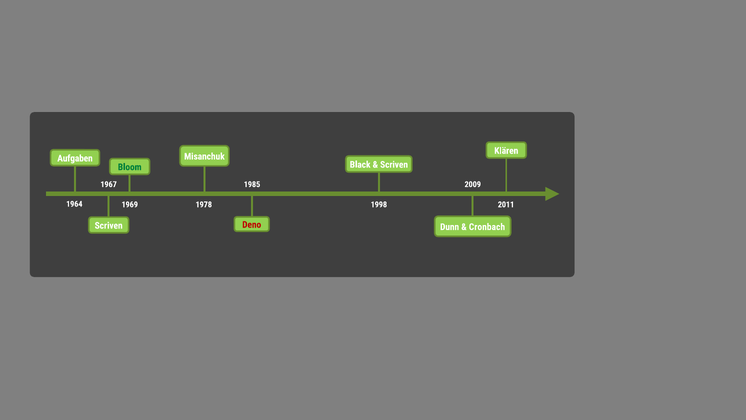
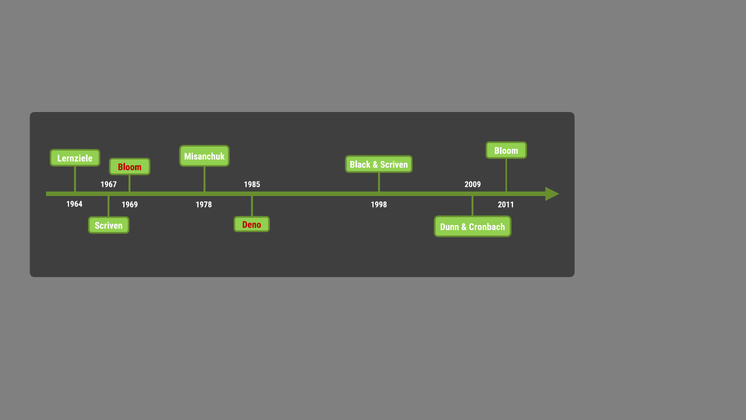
Klären: Klären -> Bloom (506, 151)
Aufgaben: Aufgaben -> Lernziele (75, 158)
Bloom colour: green -> red (130, 167)
